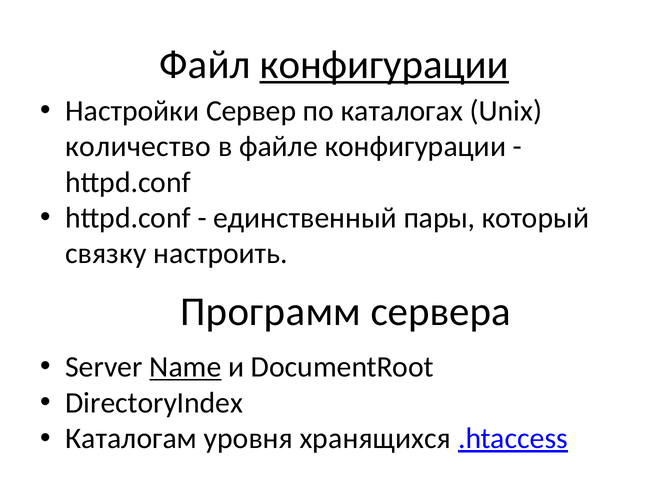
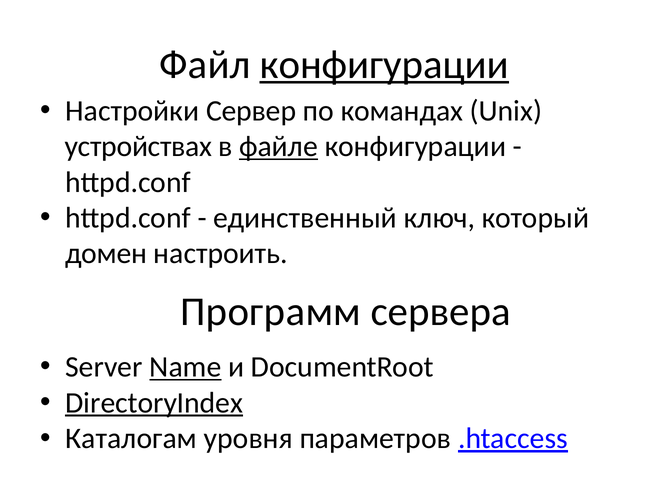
каталогах: каталогах -> командах (402, 111)
количество: количество -> устройствах (138, 146)
файле underline: none -> present (278, 146)
пары: пары -> ключ (439, 218)
связку: связку -> домен (106, 254)
DirectoryIndex underline: none -> present (154, 403)
хранящихся: хранящихся -> параметров (375, 438)
